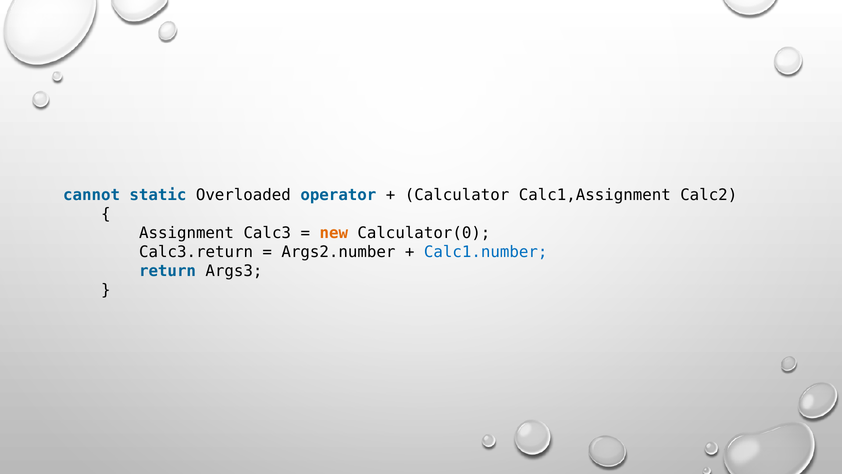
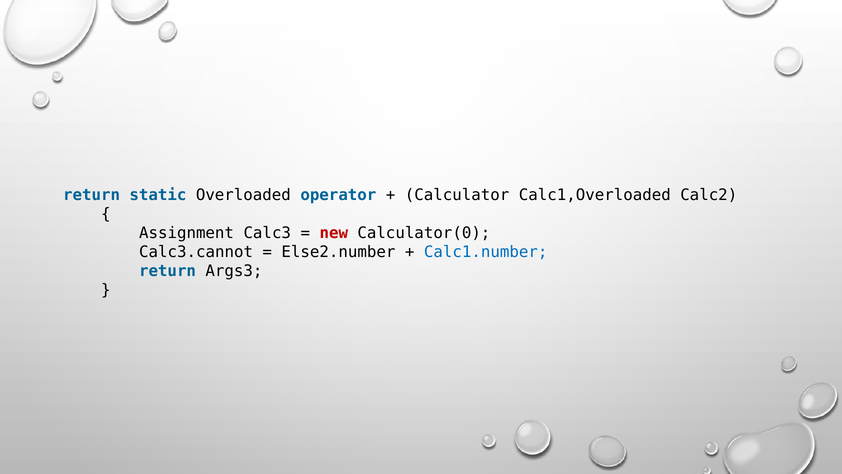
cannot: cannot -> return (92, 195)
Calc1,Assignment: Calc1,Assignment -> Calc1,Overloaded (595, 195)
new colour: orange -> red (334, 233)
Calc3.return: Calc3.return -> Calc3.cannot (196, 252)
Args2.number: Args2.number -> Else2.number (338, 252)
